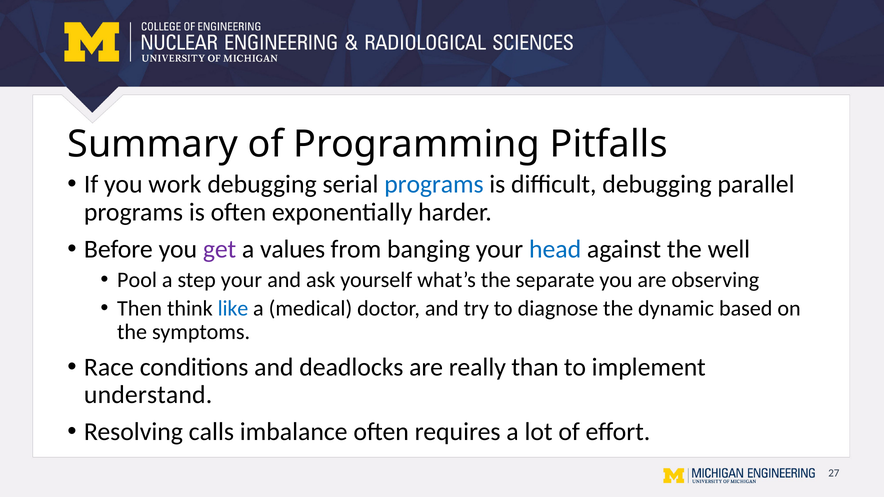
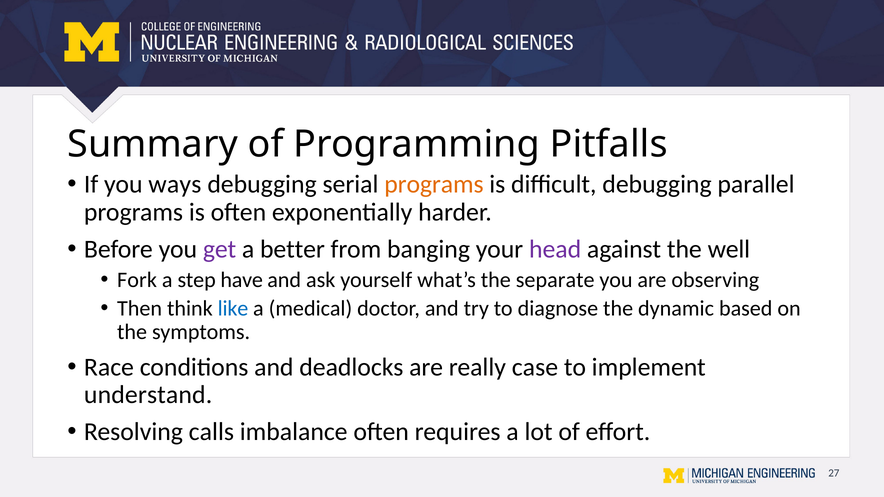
work: work -> ways (175, 185)
programs colour: blue -> orange (434, 185)
values: values -> better (292, 249)
head colour: blue -> purple (555, 249)
Pool: Pool -> Fork (137, 280)
step your: your -> have (242, 280)
than: than -> case (535, 367)
